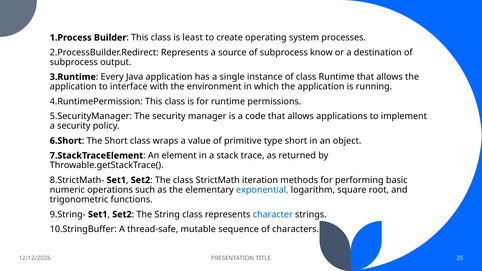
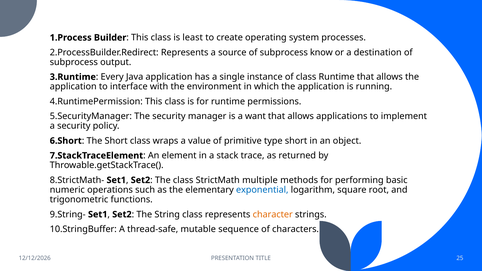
code: code -> want (255, 116)
iteration: iteration -> multiple (260, 180)
character colour: blue -> orange (273, 214)
